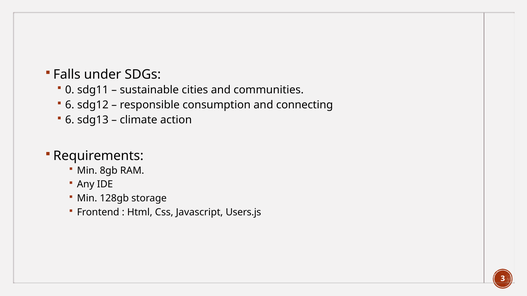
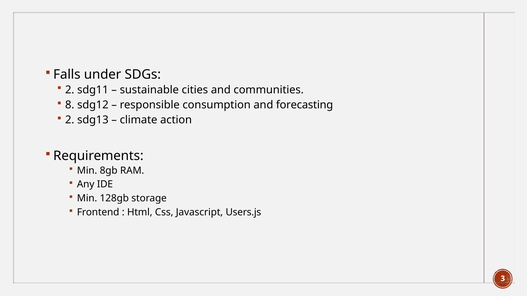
0: 0 -> 2 (70, 90)
6: 6 -> 8 (70, 105)
connecting: connecting -> forecasting (305, 105)
6: 6 -> 2 (70, 120)
